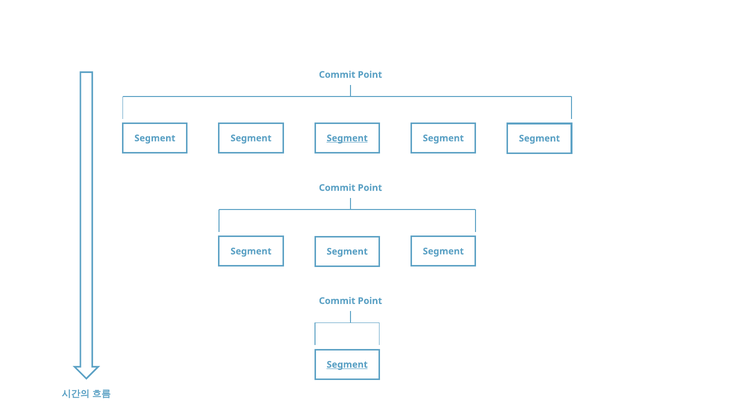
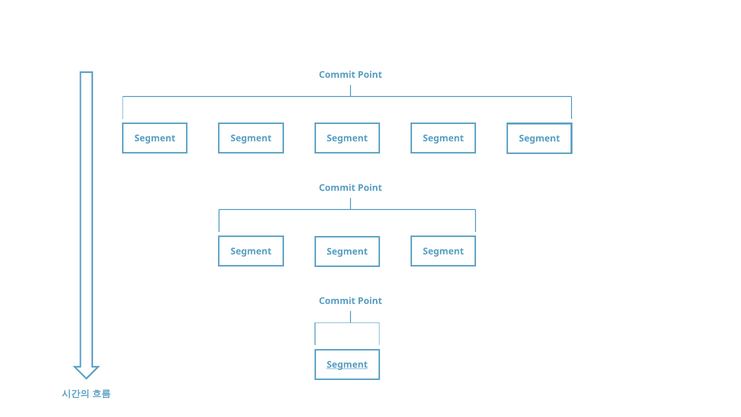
Segment underline: present -> none (347, 138)
